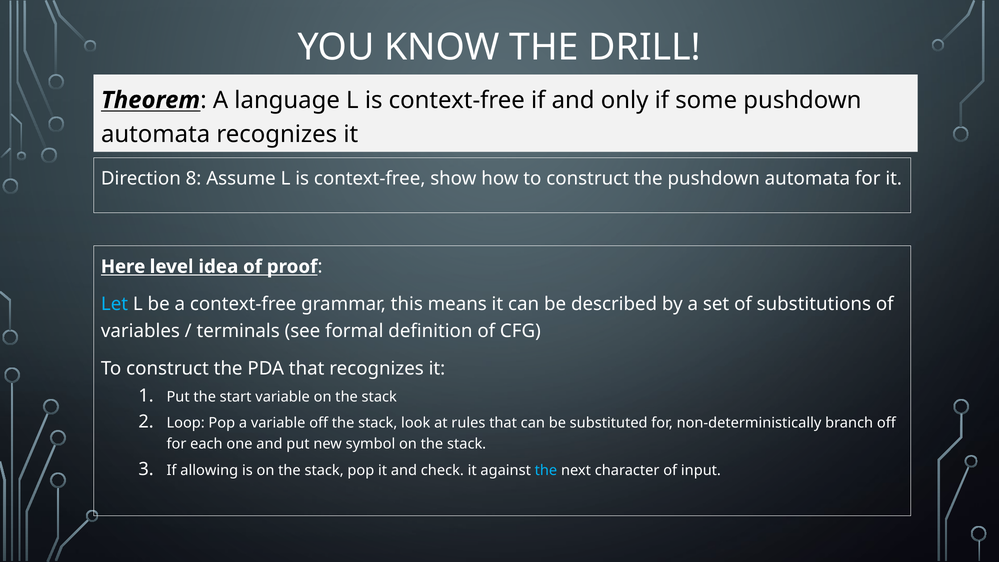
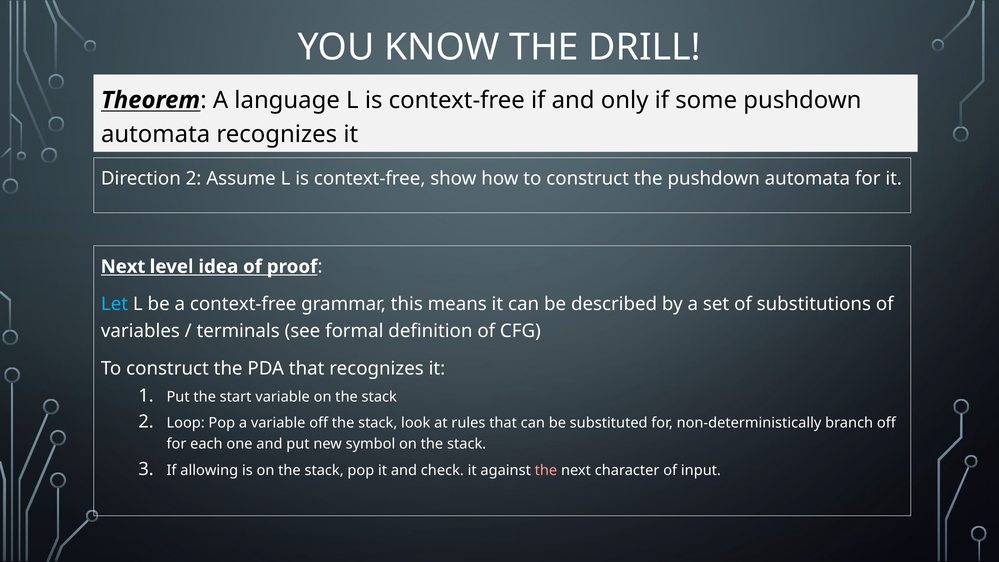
Direction 8: 8 -> 2 (194, 179)
Here: Here -> Next (123, 267)
the colour: light blue -> pink (546, 470)
